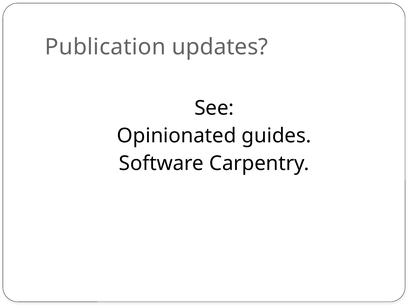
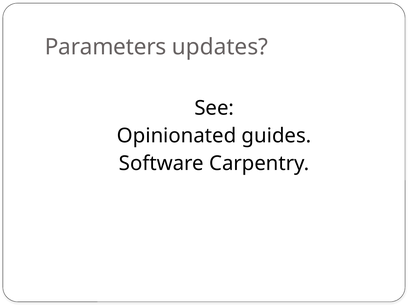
Publication: Publication -> Parameters (106, 47)
